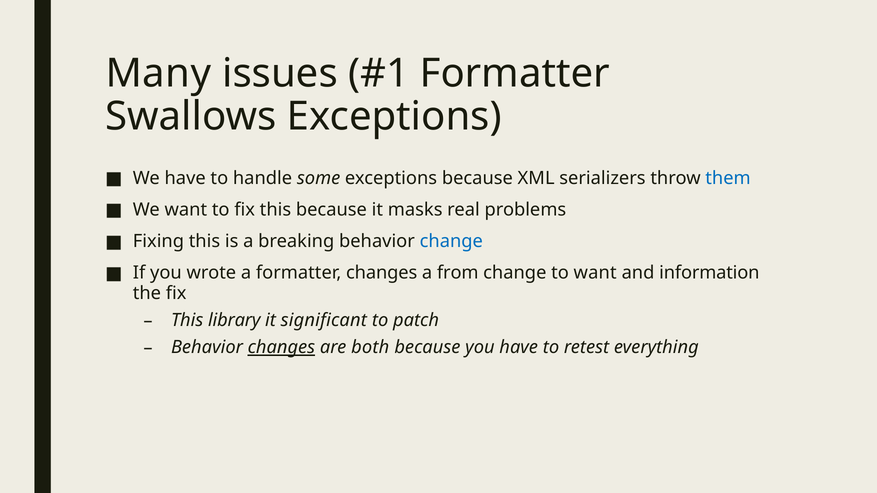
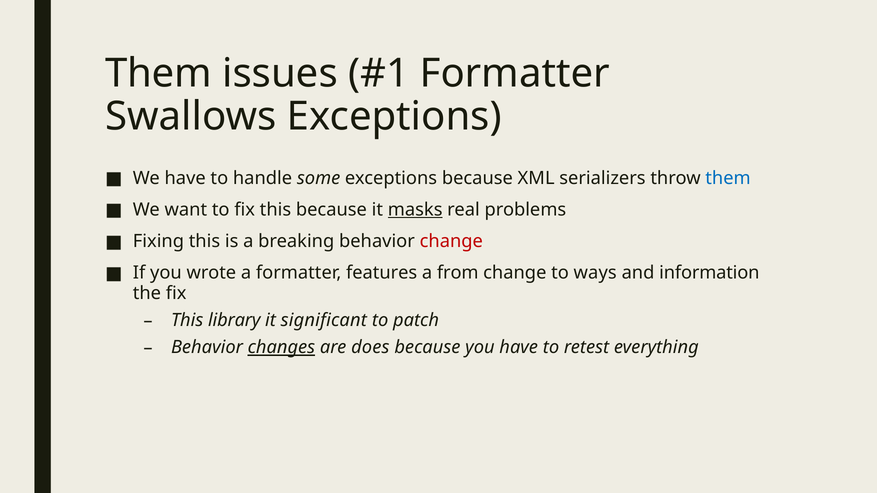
Many: Many -> Them (159, 74)
masks underline: none -> present (415, 210)
change colour: blue -> red (451, 241)
formatter changes: changes -> features (382, 273)
to want: want -> ways (595, 273)
both: both -> does (370, 348)
